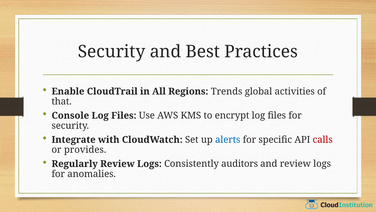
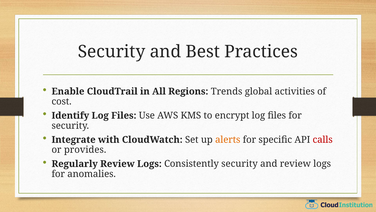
that: that -> cost (62, 101)
Console: Console -> Identify (70, 115)
alerts colour: blue -> orange (228, 139)
Consistently auditors: auditors -> security (240, 163)
